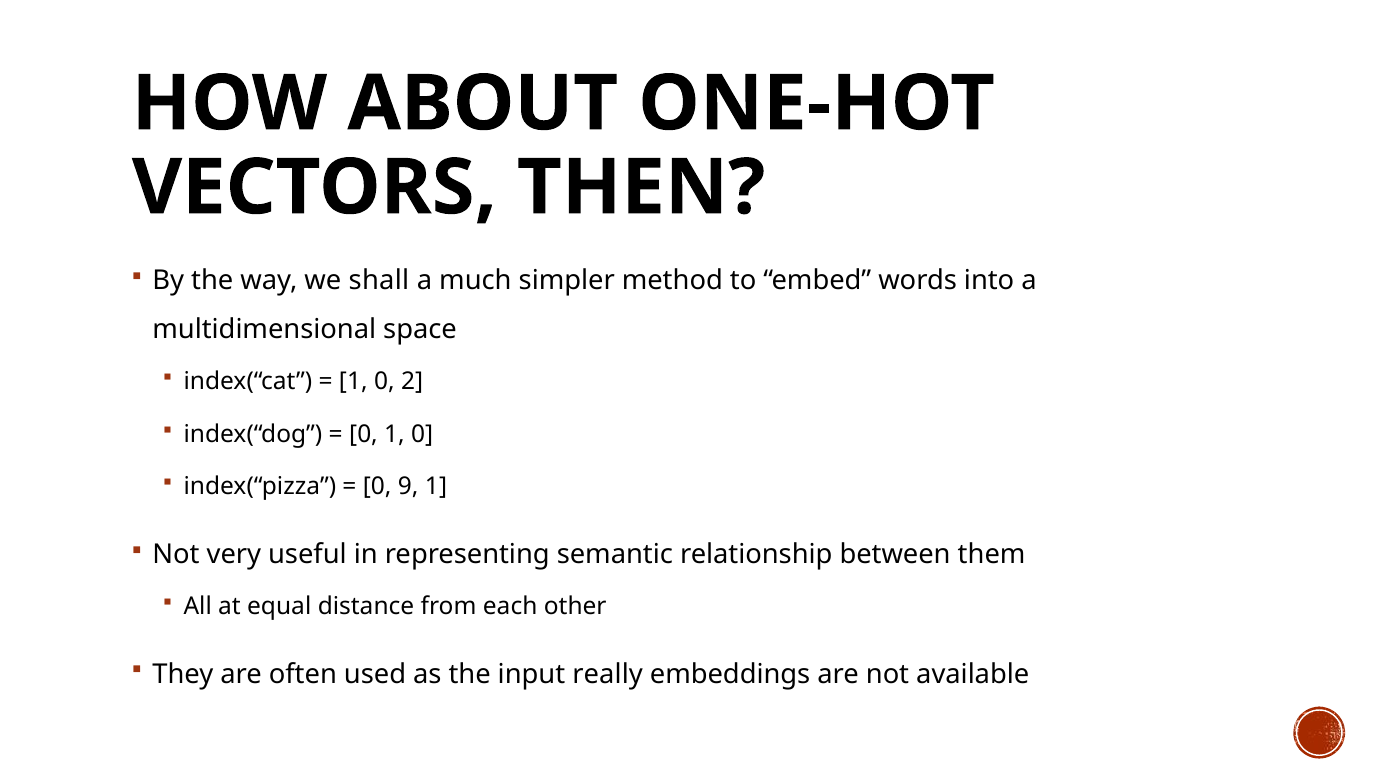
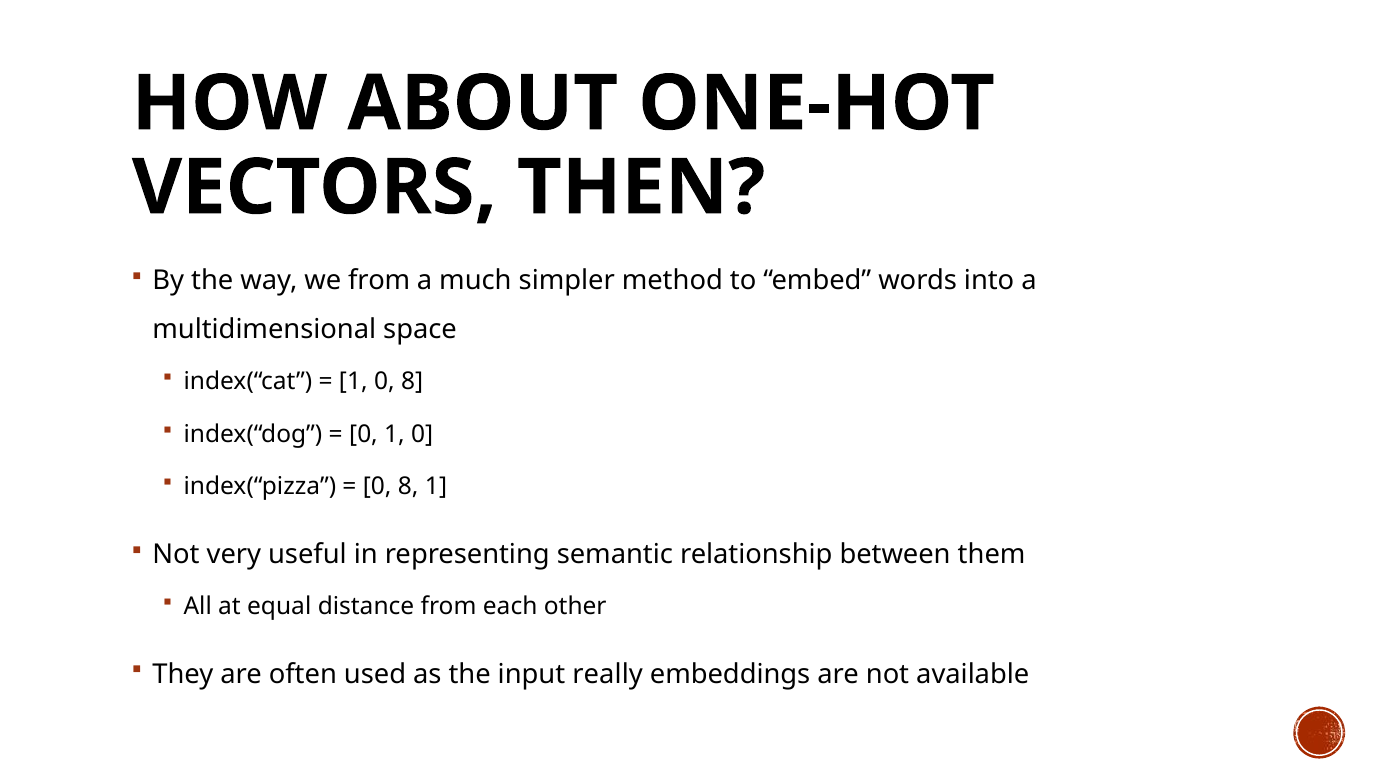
we shall: shall -> from (379, 281)
1 0 2: 2 -> 8 (412, 381)
9: 9 -> 8 (408, 487)
